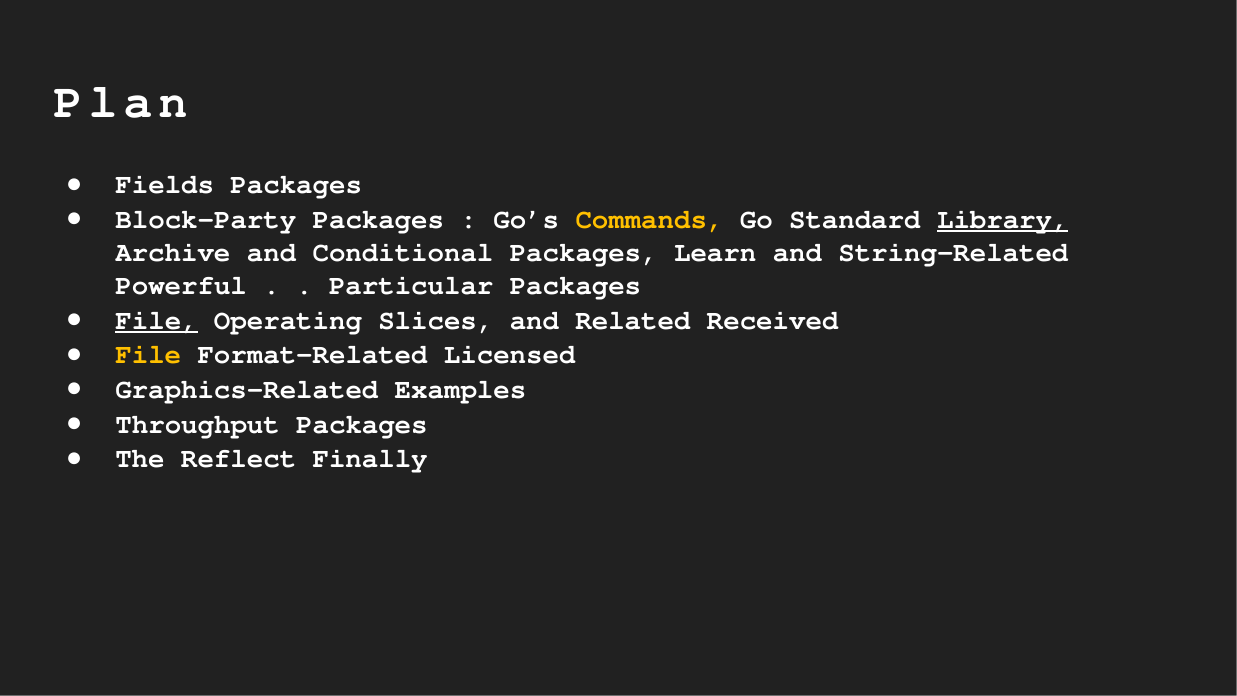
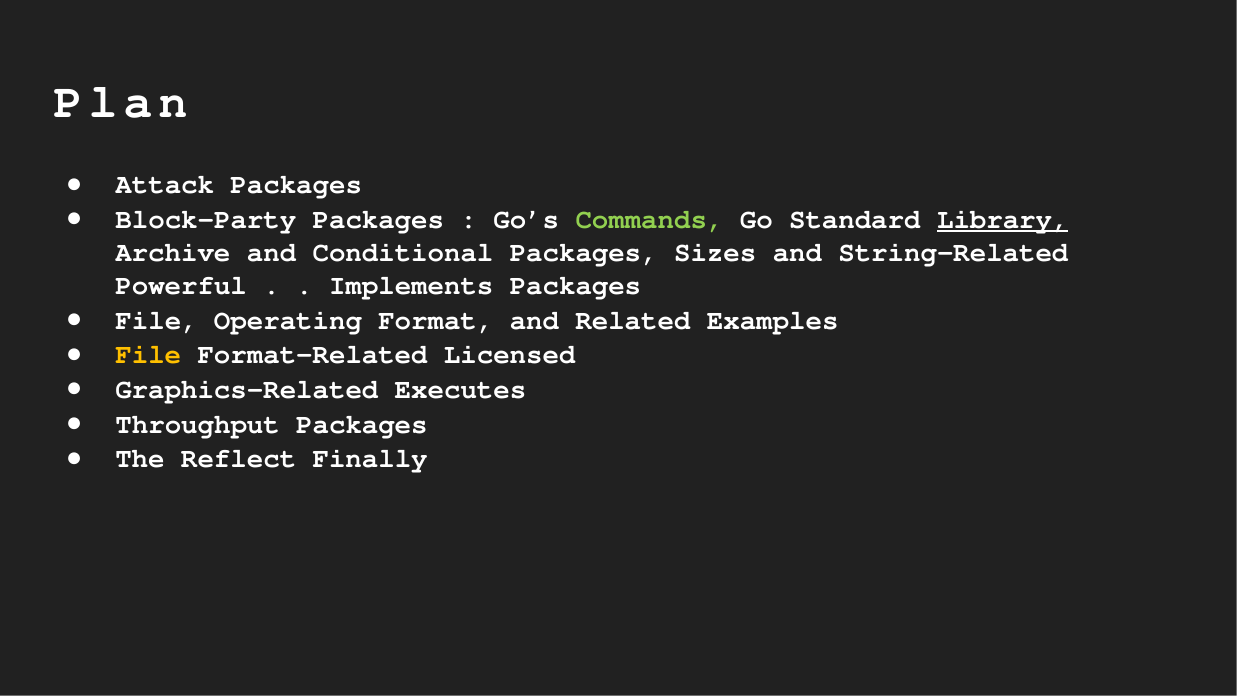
Fields: Fields -> Attack (165, 185)
Commands colour: yellow -> light green (649, 219)
Learn: Learn -> Sizes (715, 252)
Particular: Particular -> Implements (411, 285)
File underline: present -> none (157, 320)
Slices: Slices -> Format (436, 320)
Received: Received -> Examples (773, 320)
Examples: Examples -> Executes (461, 389)
